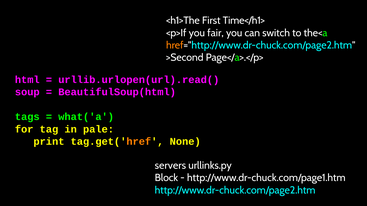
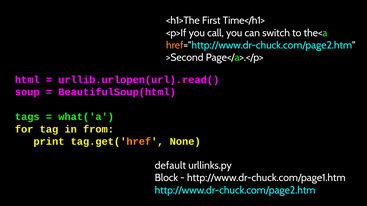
fair: fair -> call (216, 33)
pale: pale -> from (99, 129)
servers: servers -> default (170, 166)
